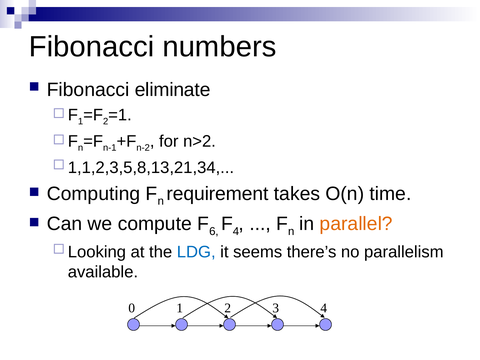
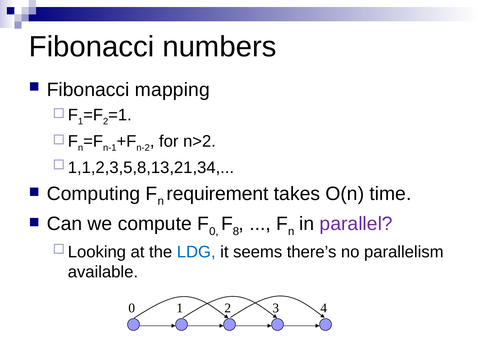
eliminate: eliminate -> mapping (172, 90)
6: 6 -> 0 (214, 231)
4: 4 -> 8 (236, 231)
parallel colour: orange -> purple (356, 224)
